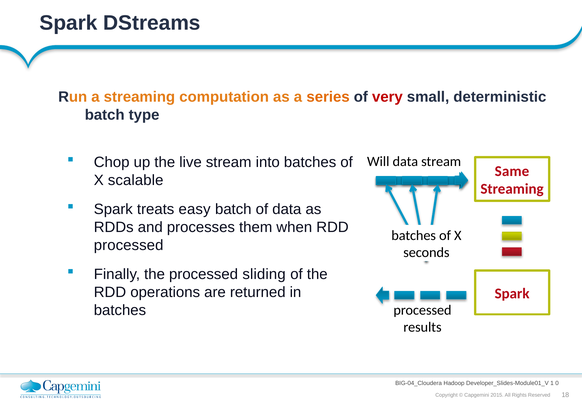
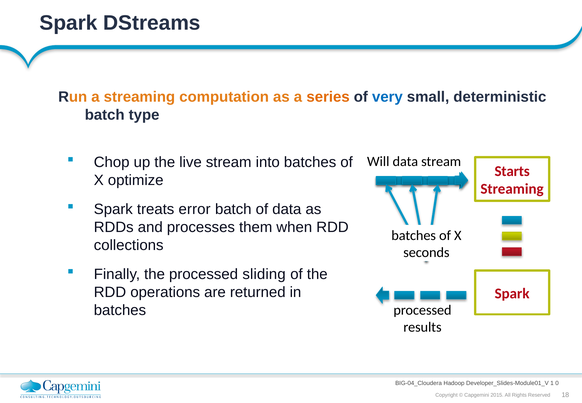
very colour: red -> blue (387, 97)
Same: Same -> Starts (512, 171)
scalable: scalable -> optimize (136, 180)
easy: easy -> error (195, 209)
processed: processed -> collections (129, 245)
